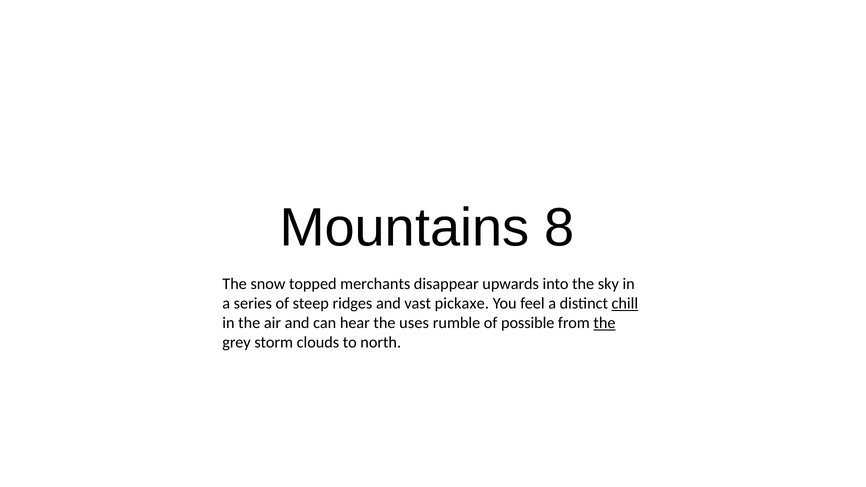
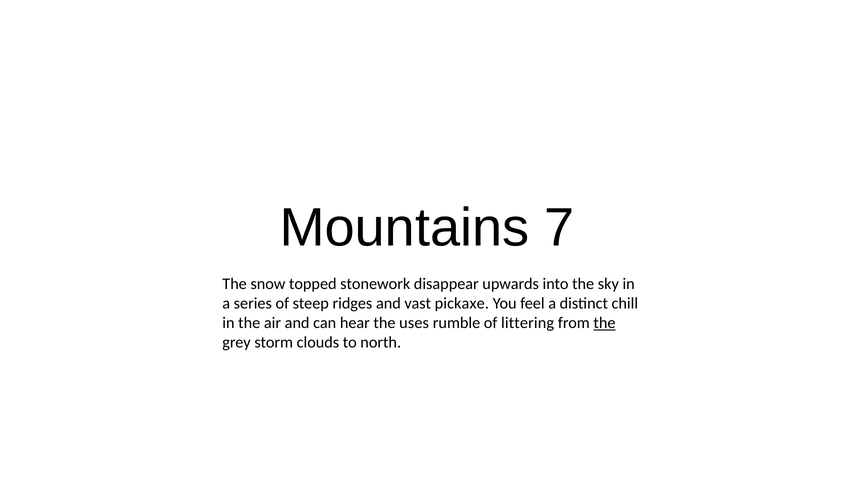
8: 8 -> 7 (559, 228)
merchants: merchants -> stonework (375, 284)
chill underline: present -> none (625, 303)
possible: possible -> littering (528, 323)
